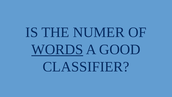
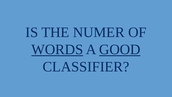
GOOD underline: none -> present (120, 49)
